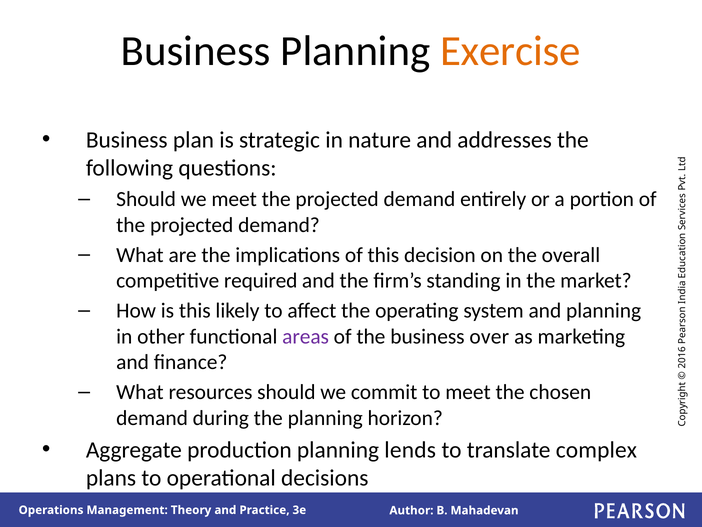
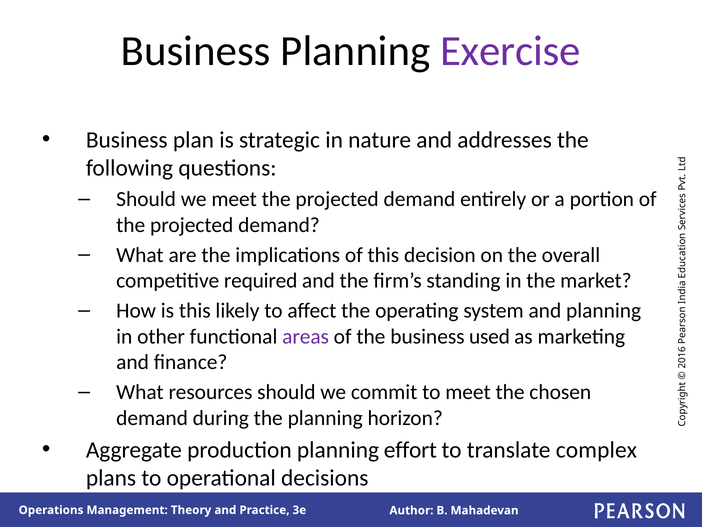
Exercise colour: orange -> purple (510, 51)
over: over -> used (489, 336)
lends: lends -> effort (410, 449)
